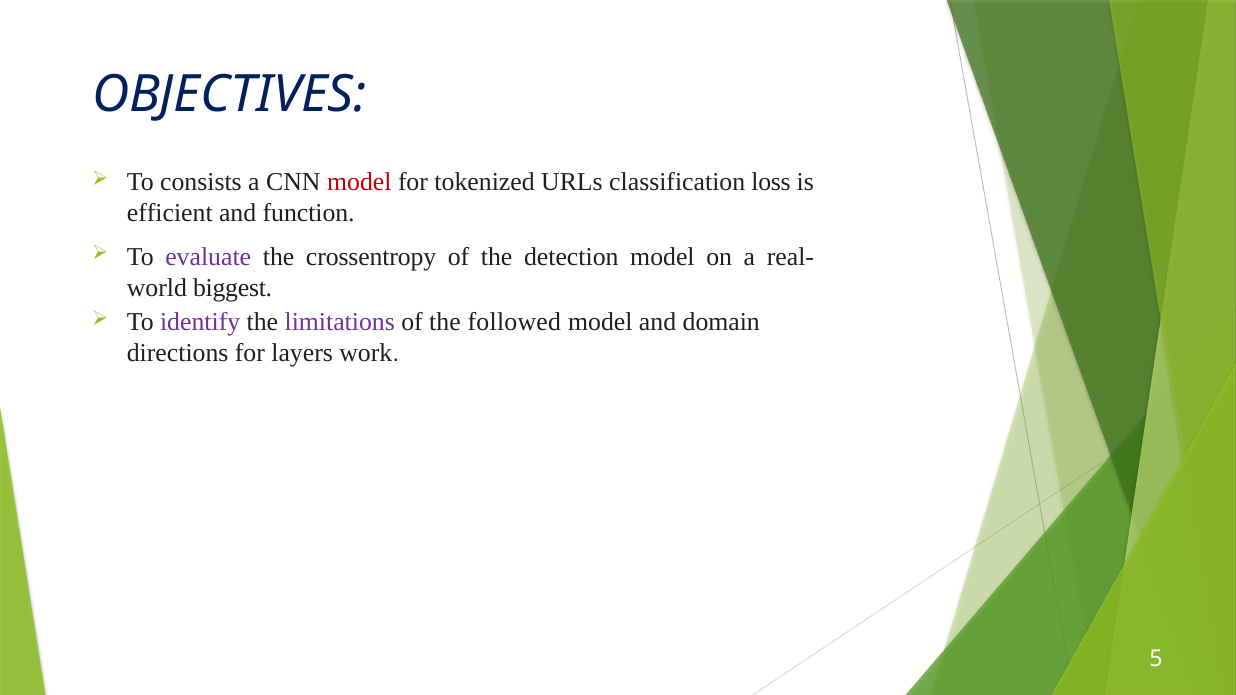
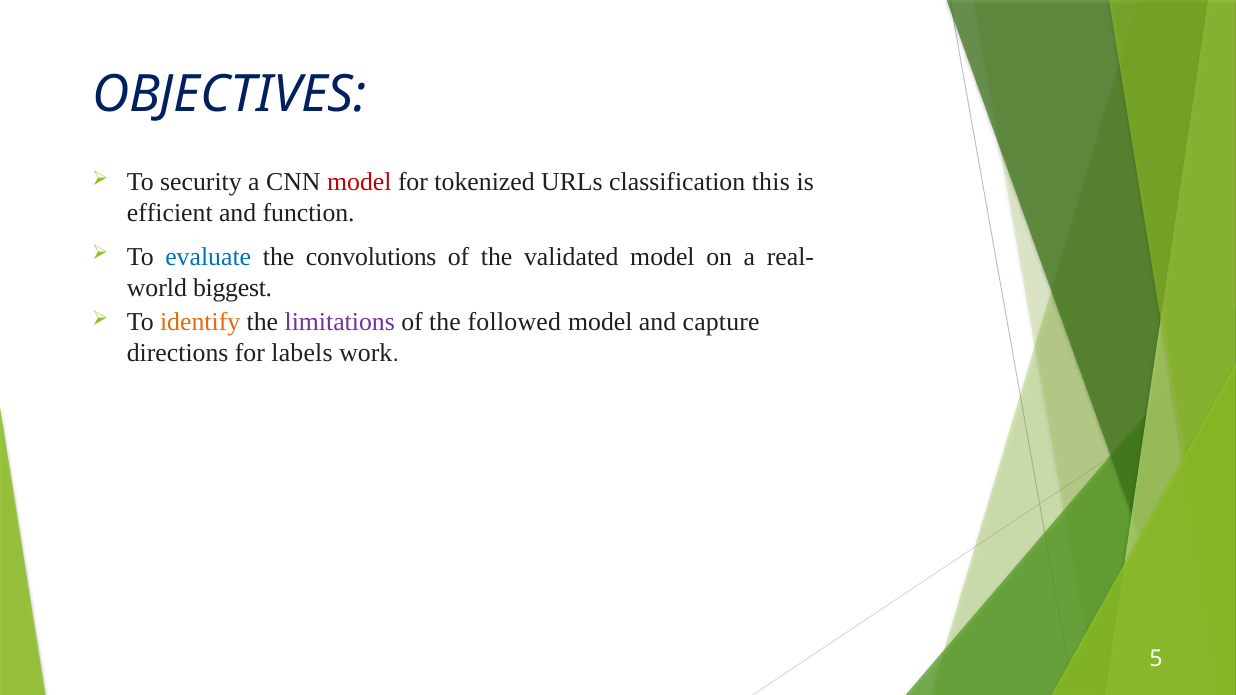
consists: consists -> security (201, 182)
loss: loss -> this (771, 182)
evaluate colour: purple -> blue (208, 257)
crossentropy: crossentropy -> convolutions (371, 257)
detection: detection -> validated (571, 257)
identify colour: purple -> orange (200, 323)
domain: domain -> capture (721, 323)
layers: layers -> labels (302, 353)
